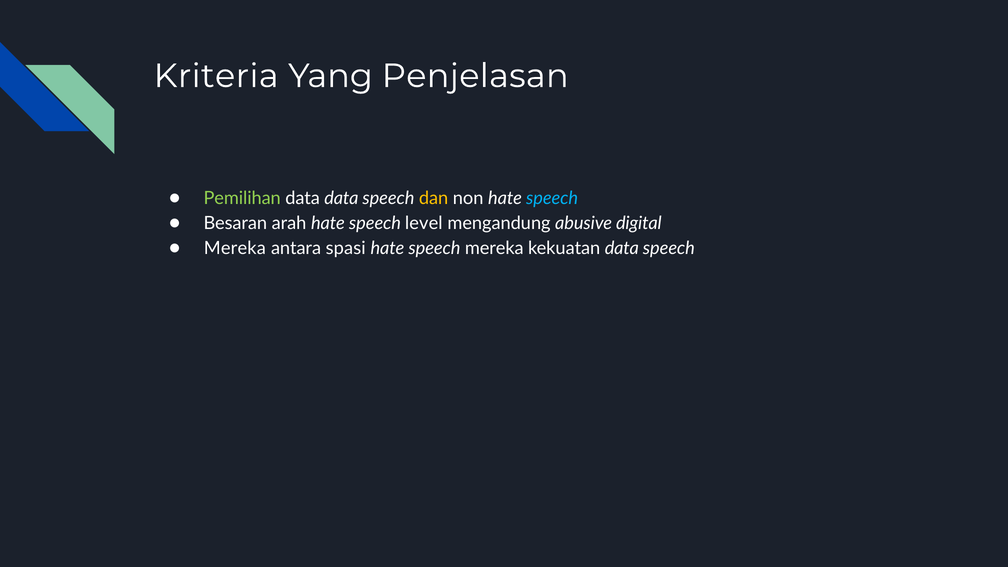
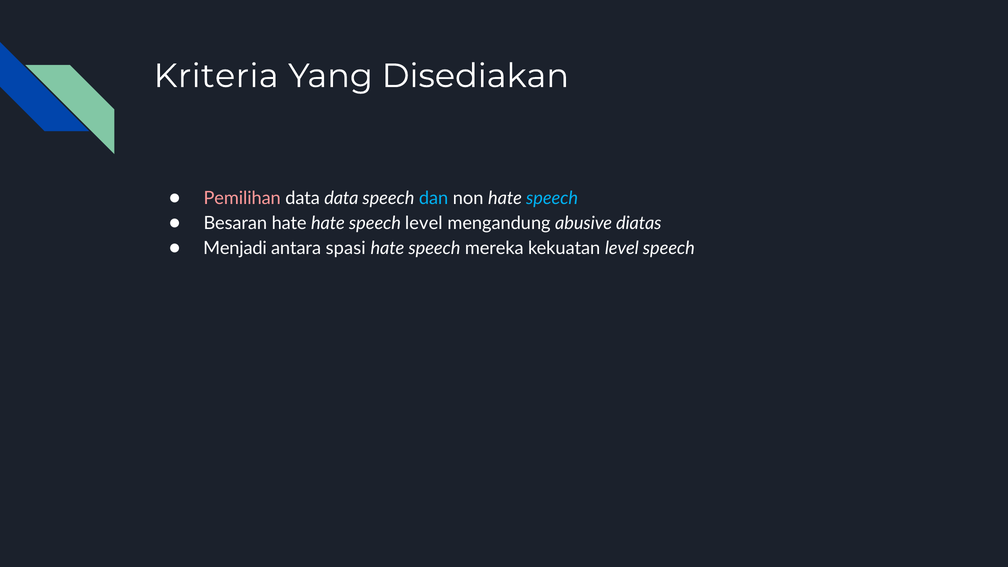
Penjelasan: Penjelasan -> Disediakan (475, 76)
Pemilihan colour: light green -> pink (242, 198)
dan colour: yellow -> light blue (434, 198)
Besaran arah: arah -> hate (289, 223)
digital: digital -> diatas (639, 223)
Mereka: Mereka -> Menjadi (235, 248)
kekuatan data: data -> level (622, 248)
